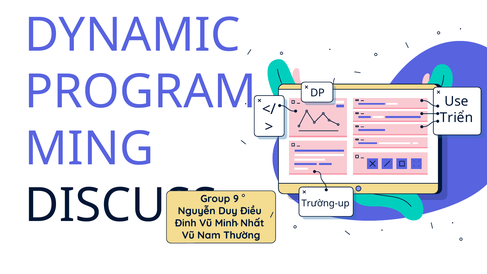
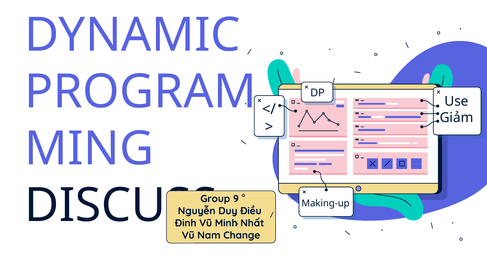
Triển: Triển -> Giảm (457, 118)
Trường-up: Trường-up -> Making-up (326, 203)
Thường: Thường -> Change (242, 235)
